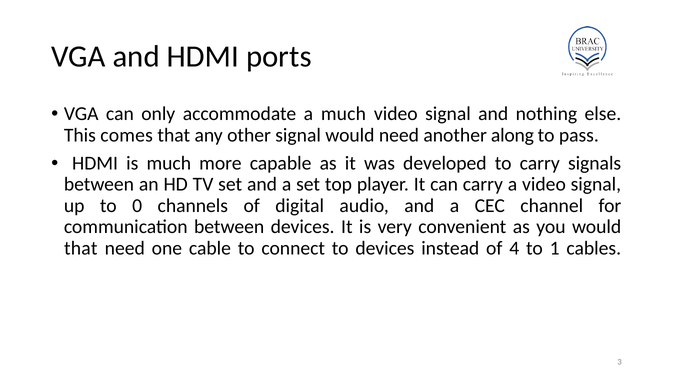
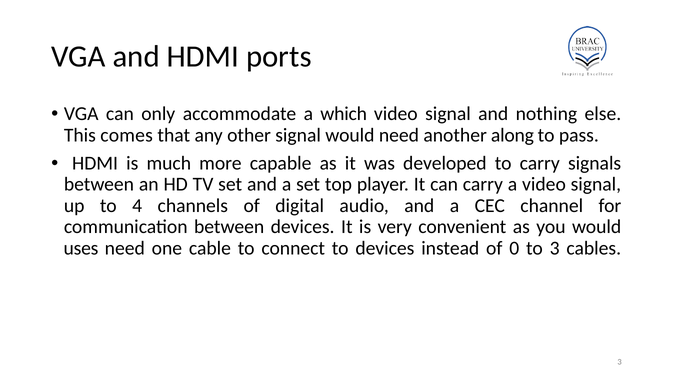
a much: much -> which (344, 114)
0: 0 -> 4 (137, 205)
that: that -> uses (81, 248)
4: 4 -> 0 (514, 248)
to 1: 1 -> 3 (555, 248)
